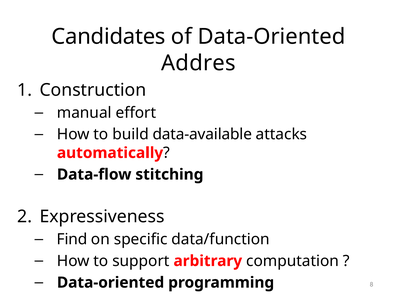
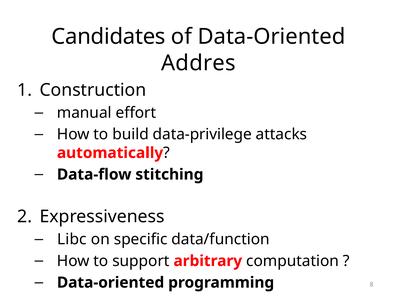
data-available: data-available -> data-privilege (202, 134)
Find: Find -> Libc (72, 239)
